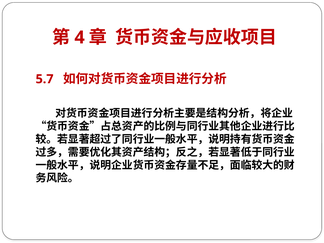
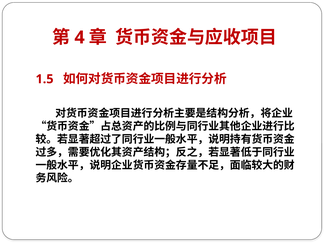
5.7: 5.7 -> 1.5 (45, 79)
